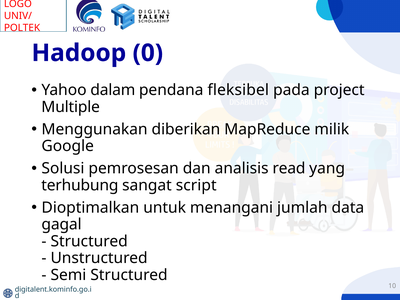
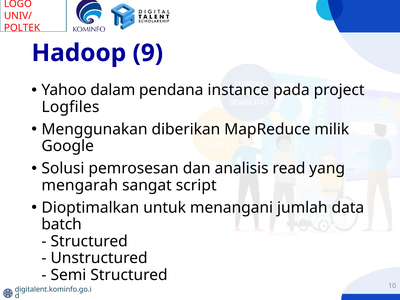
0: 0 -> 9 (148, 53)
fleksibel: fleksibel -> instance (238, 90)
Multiple: Multiple -> Logfiles (70, 107)
terhubung: terhubung -> mengarah (80, 185)
gagal: gagal -> batch (62, 224)
